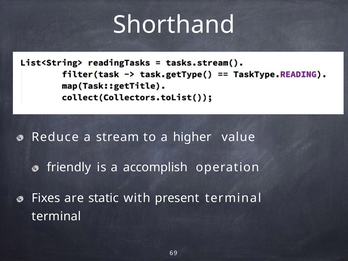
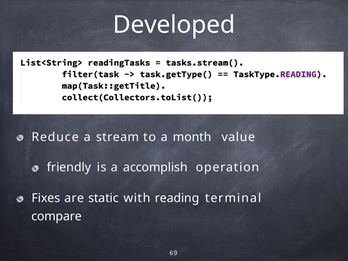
Shorthand: Shorthand -> Developed (174, 25)
higher: higher -> month (192, 137)
present: present -> reading (177, 198)
terminal: terminal -> compare (57, 216)
